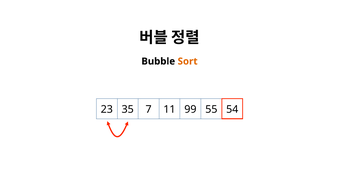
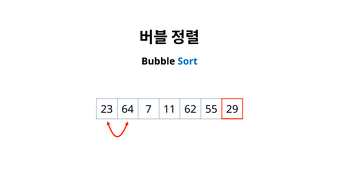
Sort colour: orange -> blue (188, 61)
35: 35 -> 64 (128, 109)
99: 99 -> 62 (190, 109)
54: 54 -> 29 (232, 109)
